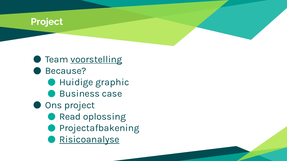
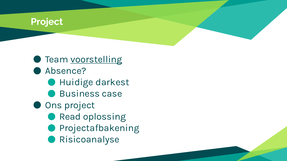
Because: Because -> Absence (66, 71)
graphic: graphic -> darkest (112, 82)
Risicoanalyse underline: present -> none (89, 140)
